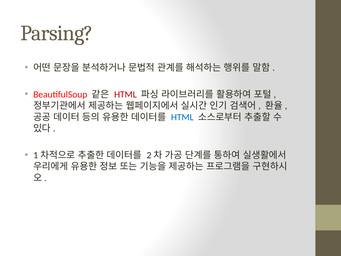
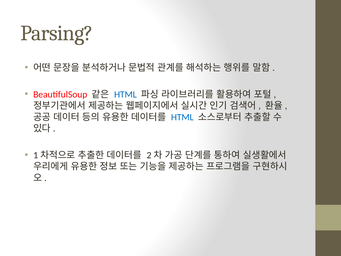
HTML colour: red -> blue (125, 94)
